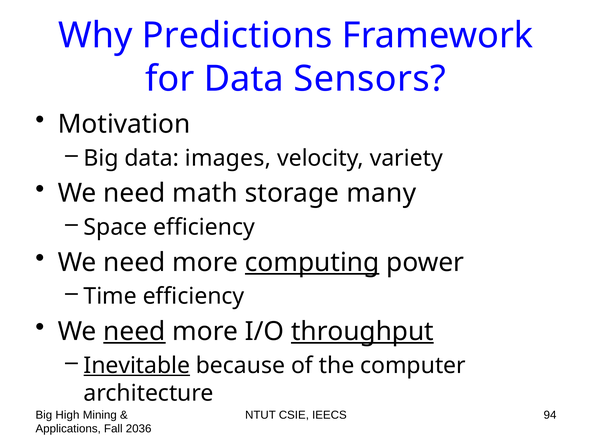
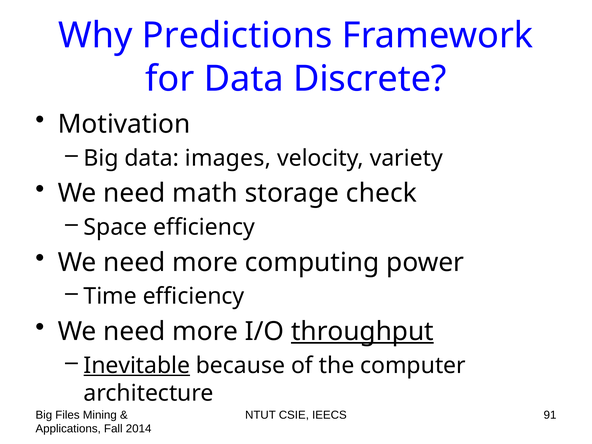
Sensors: Sensors -> Discrete (370, 79)
many: many -> check (381, 193)
computing underline: present -> none (312, 262)
need underline: present -> none (134, 332)
High: High -> Files (67, 415)
94: 94 -> 91 (550, 415)
2036: 2036 -> 2014 (139, 429)
